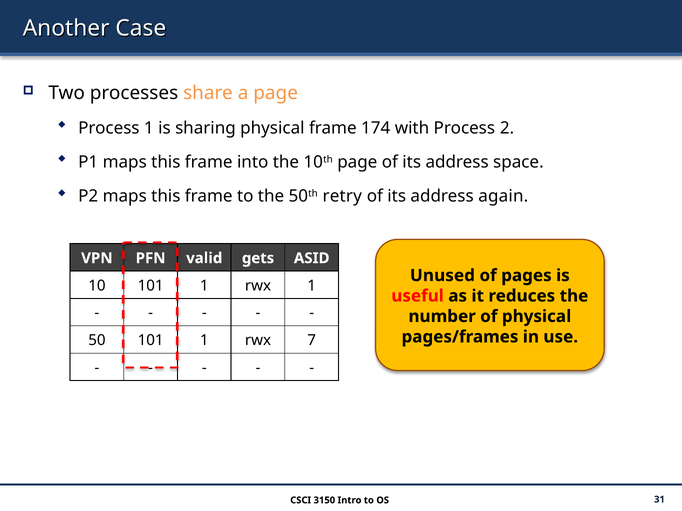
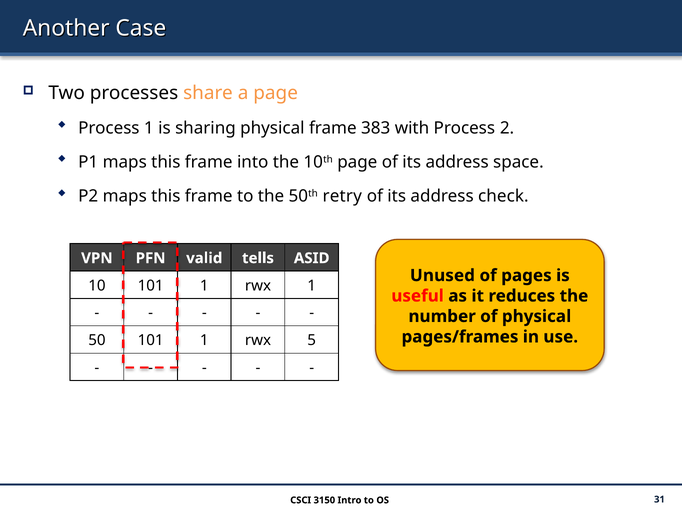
174: 174 -> 383 (376, 128)
again: again -> check (503, 196)
gets: gets -> tells (258, 258)
7: 7 -> 5 (312, 341)
